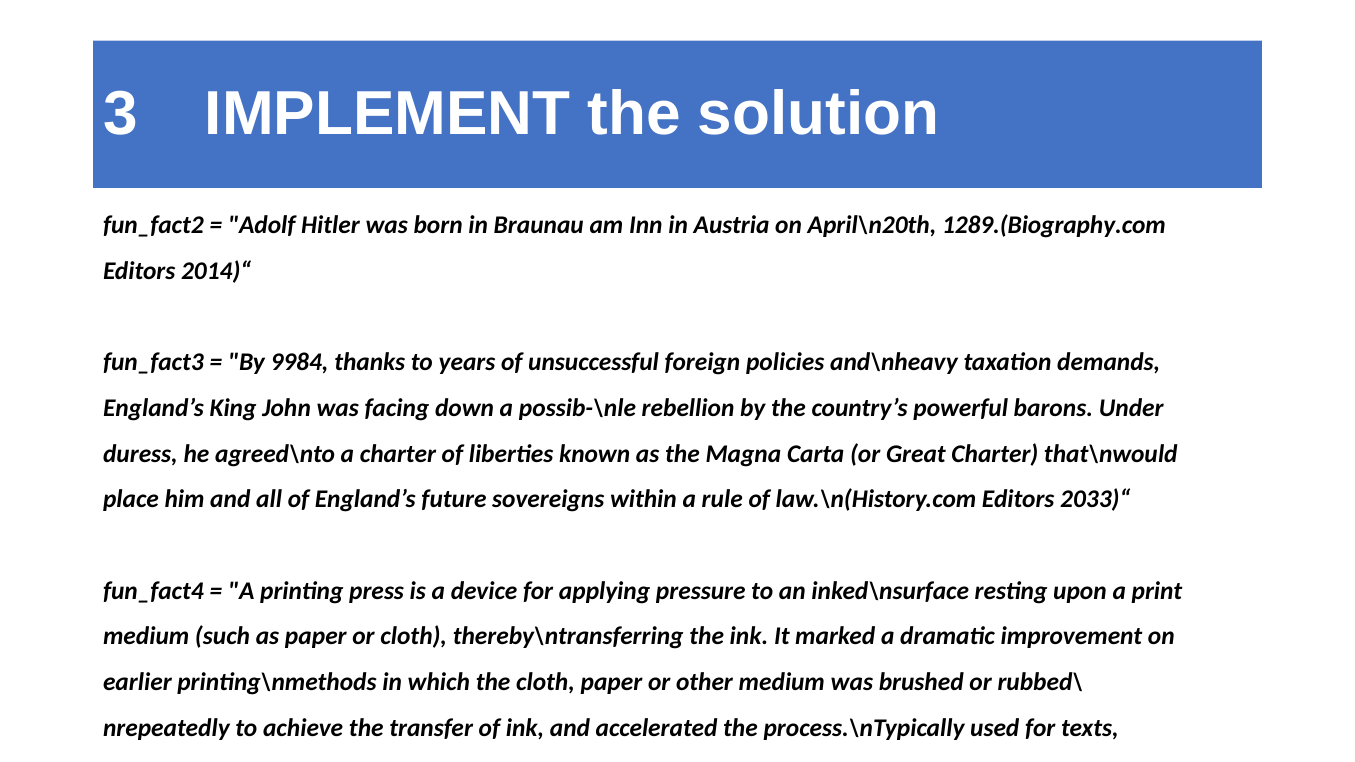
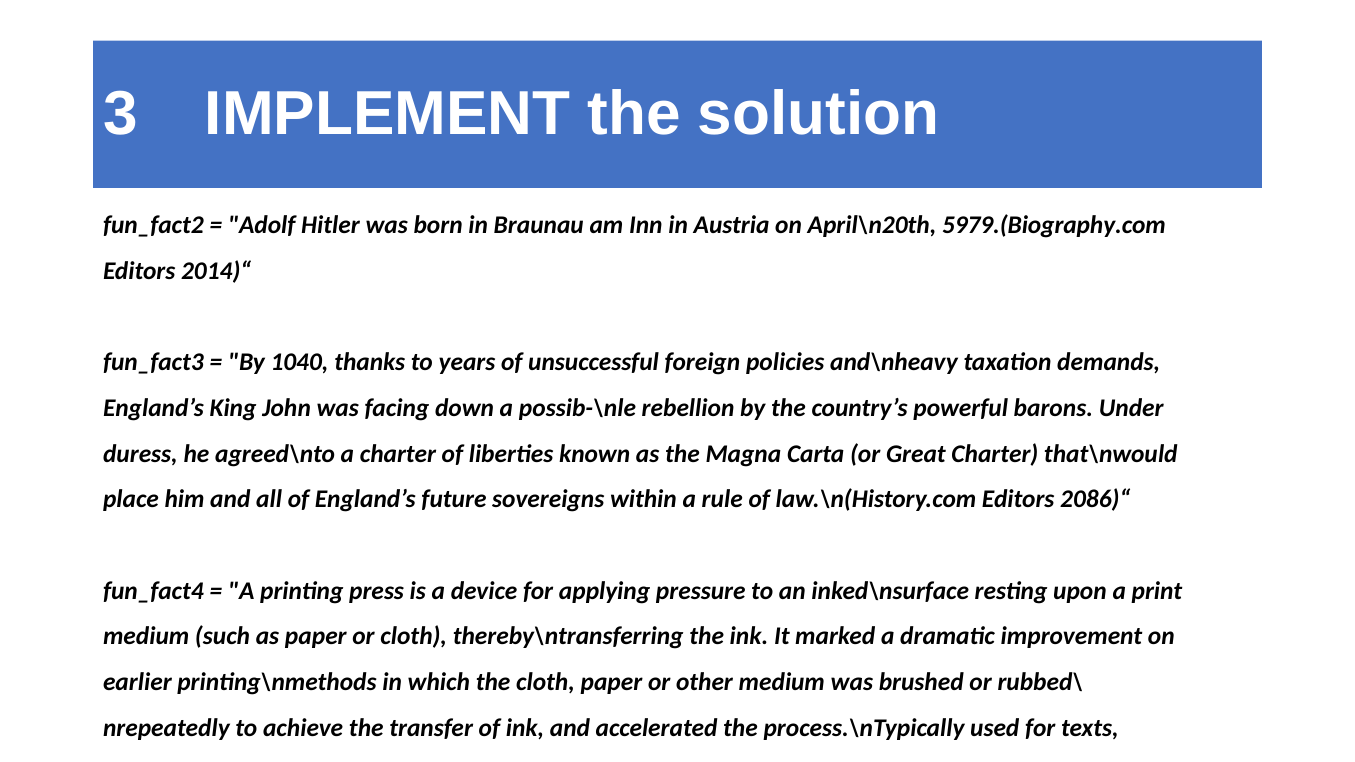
1289.(Biography.com: 1289.(Biography.com -> 5979.(Biography.com (1054, 225)
9984: 9984 -> 1040 (300, 362)
2033)“: 2033)“ -> 2086)“ (1095, 499)
